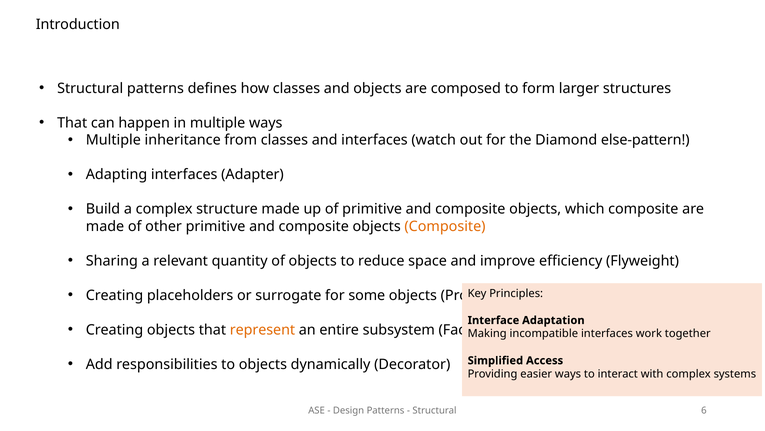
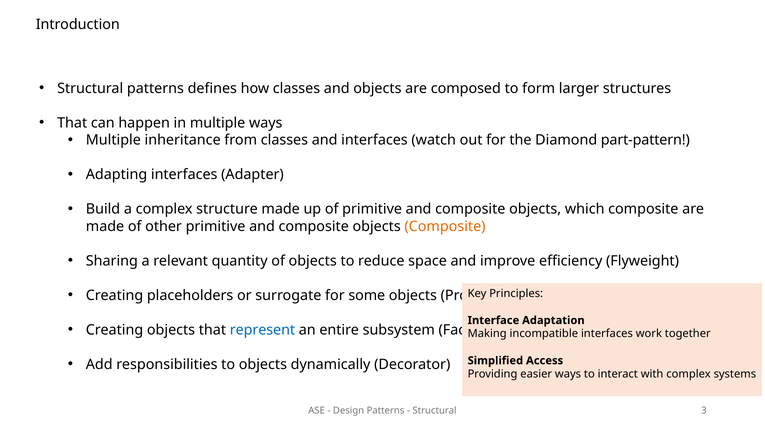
else-pattern: else-pattern -> part-pattern (645, 140)
represent colour: orange -> blue (262, 329)
6: 6 -> 3 (704, 410)
